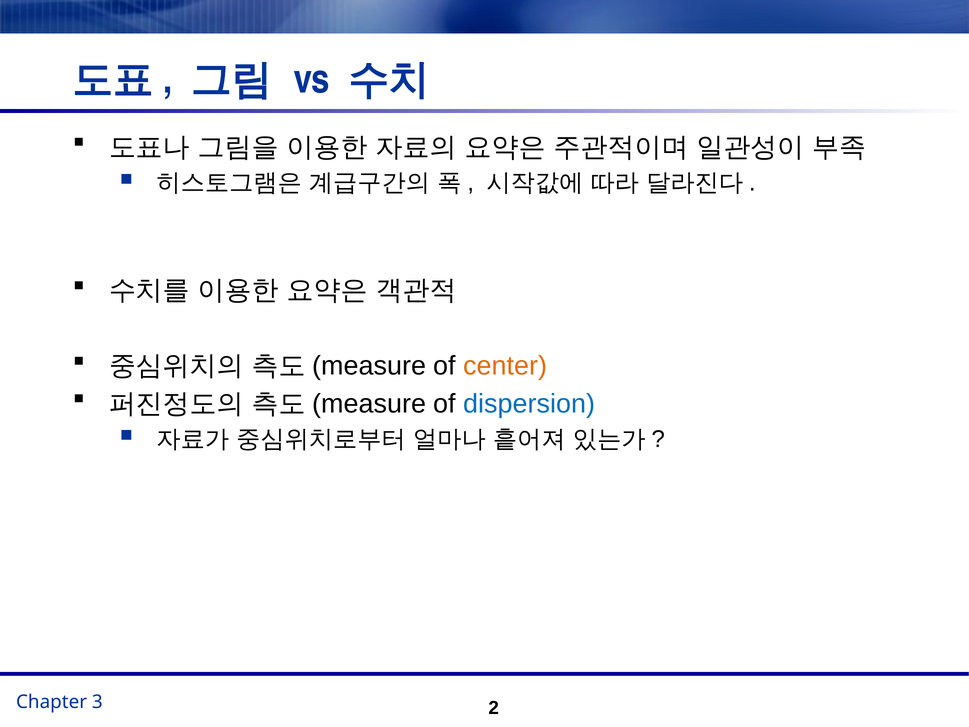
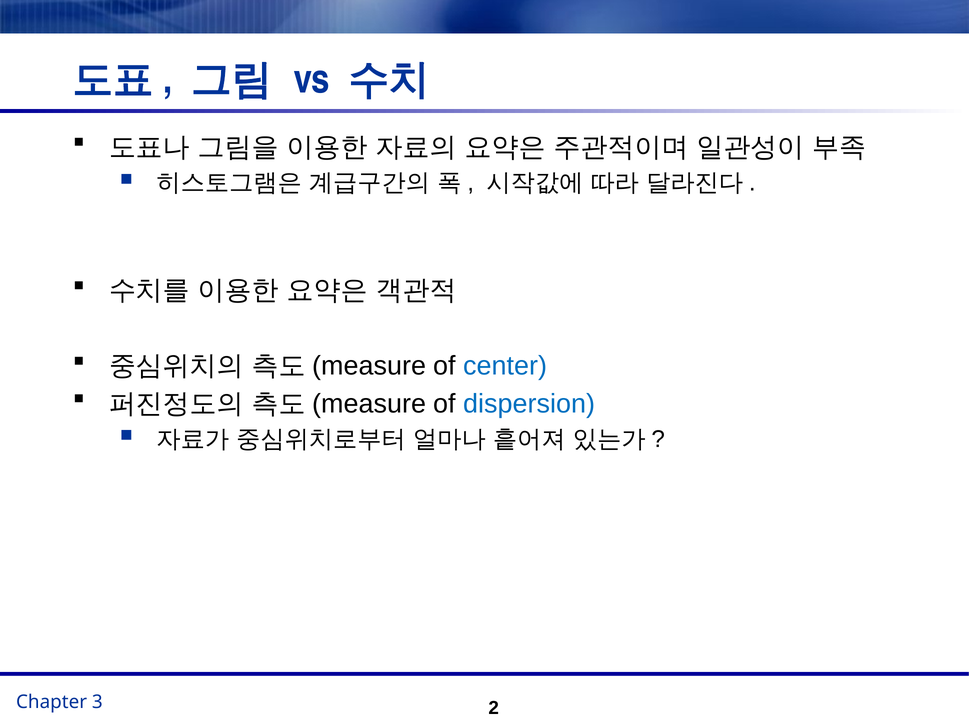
center colour: orange -> blue (505, 366)
